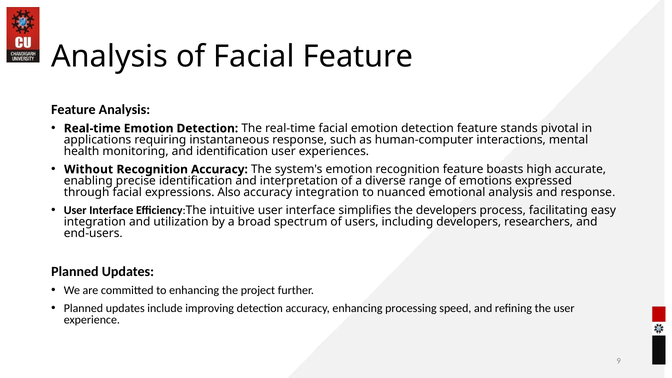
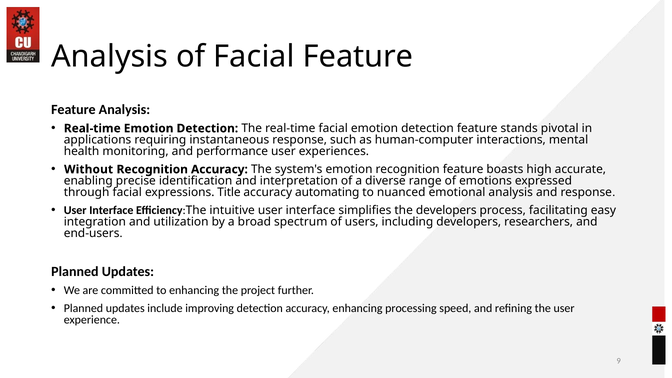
and identification: identification -> performance (232, 152)
Also: Also -> Title (229, 193)
accuracy integration: integration -> automating (327, 193)
